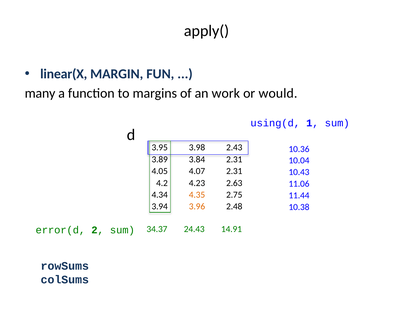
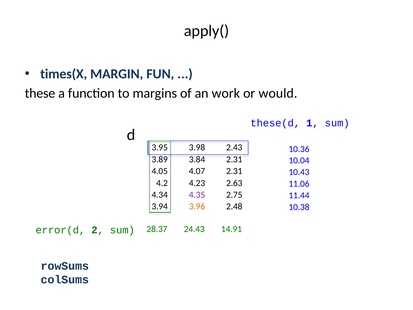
linear(X: linear(X -> times(X (64, 74)
many: many -> these (40, 93)
using(d: using(d -> these(d (275, 123)
4.35 colour: orange -> purple (197, 195)
34.37: 34.37 -> 28.37 (157, 229)
